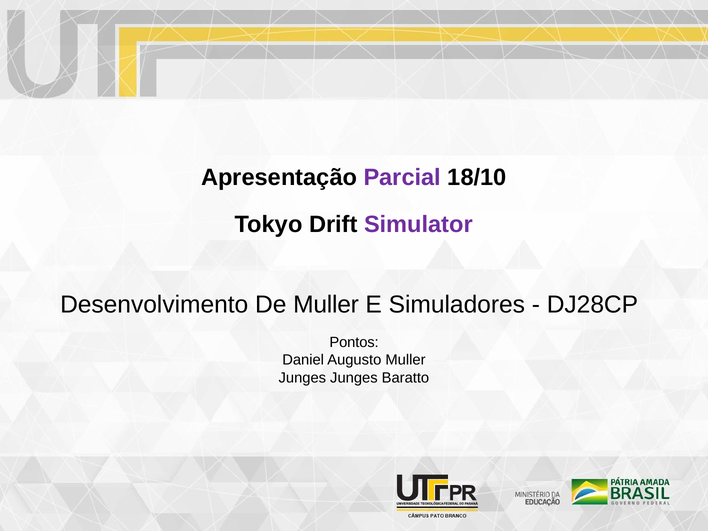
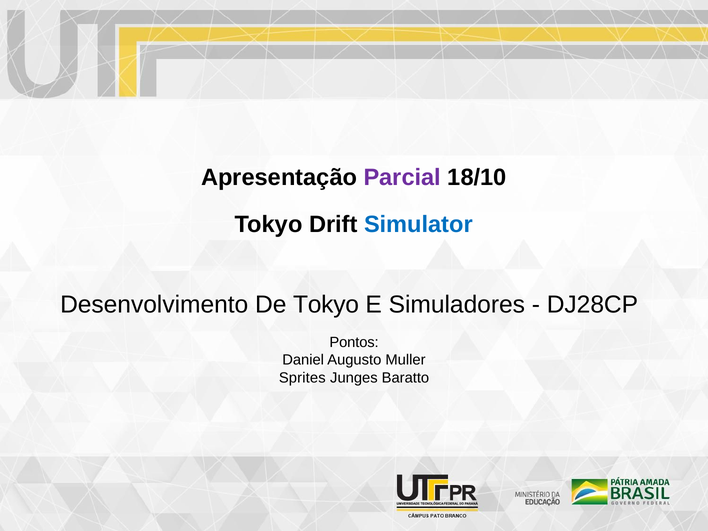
Simulator colour: purple -> blue (418, 225)
De Muller: Muller -> Tokyo (326, 305)
Junges: Junges -> Sprites (302, 378)
